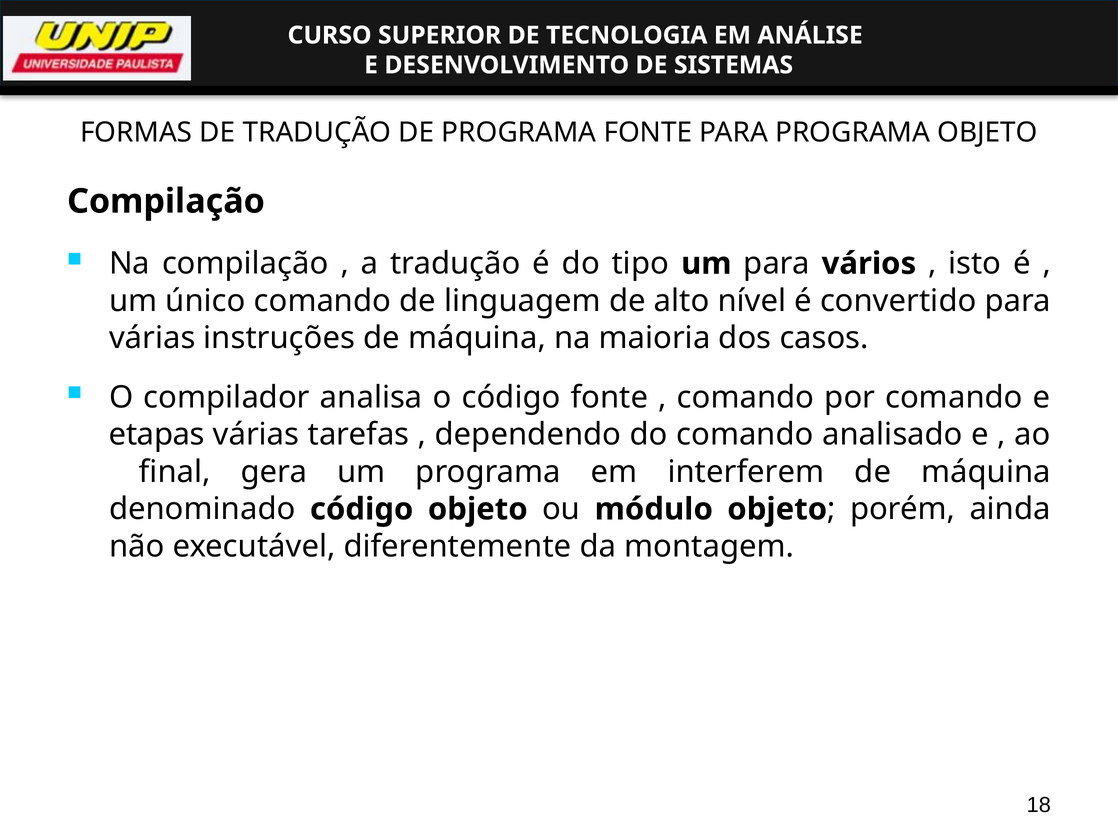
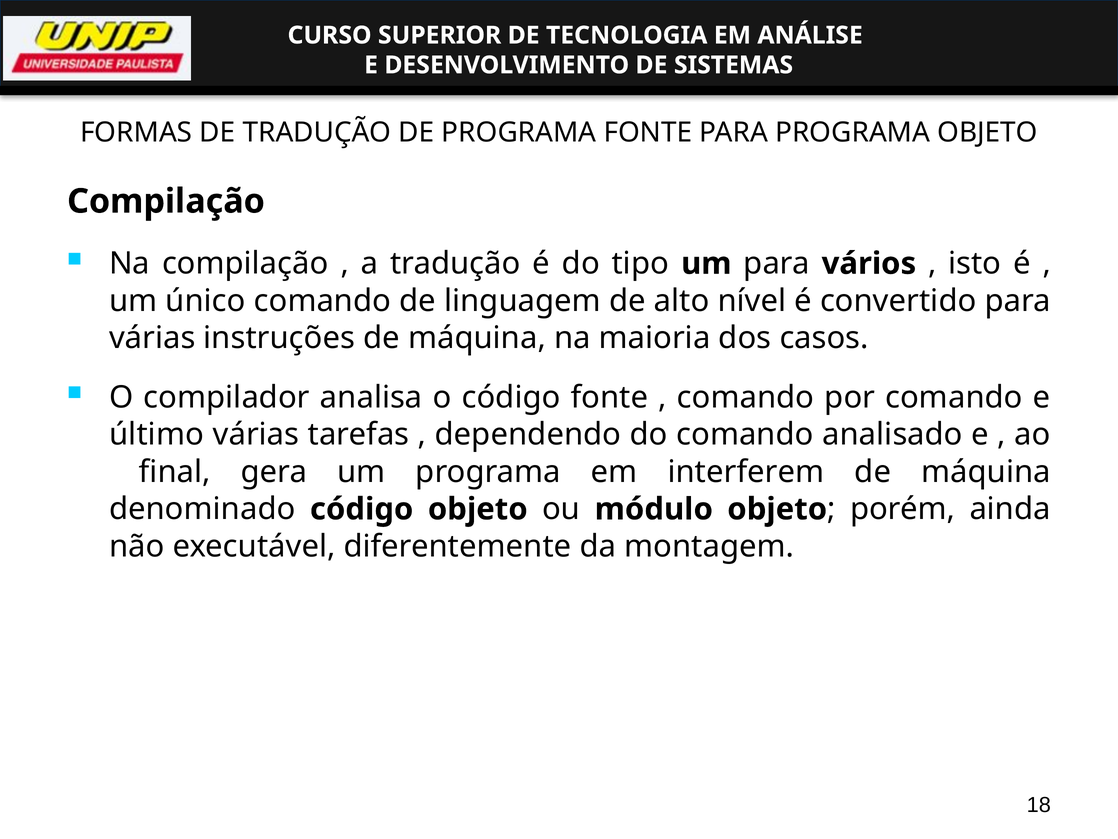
etapas: etapas -> último (157, 434)
